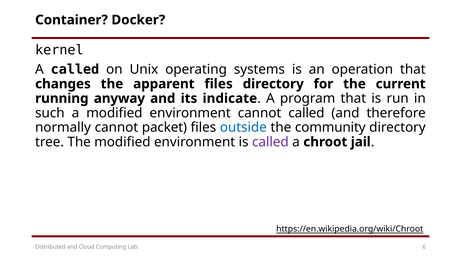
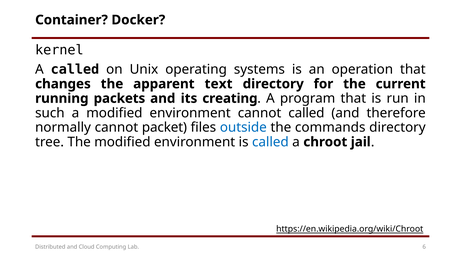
apparent files: files -> text (219, 84)
anyway: anyway -> packets (119, 99)
indicate: indicate -> creating (230, 99)
community: community -> commands (330, 128)
called colour: purple -> blue (270, 142)
